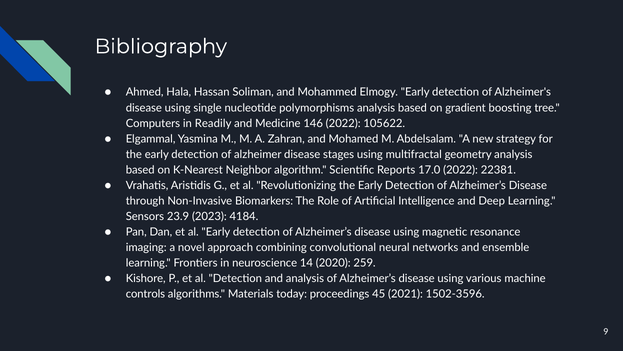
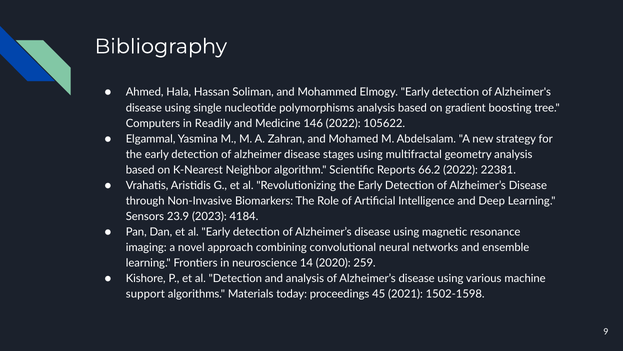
17.0: 17.0 -> 66.2 (429, 170)
controls: controls -> support (145, 294)
1502-3596: 1502-3596 -> 1502-1598 (455, 294)
